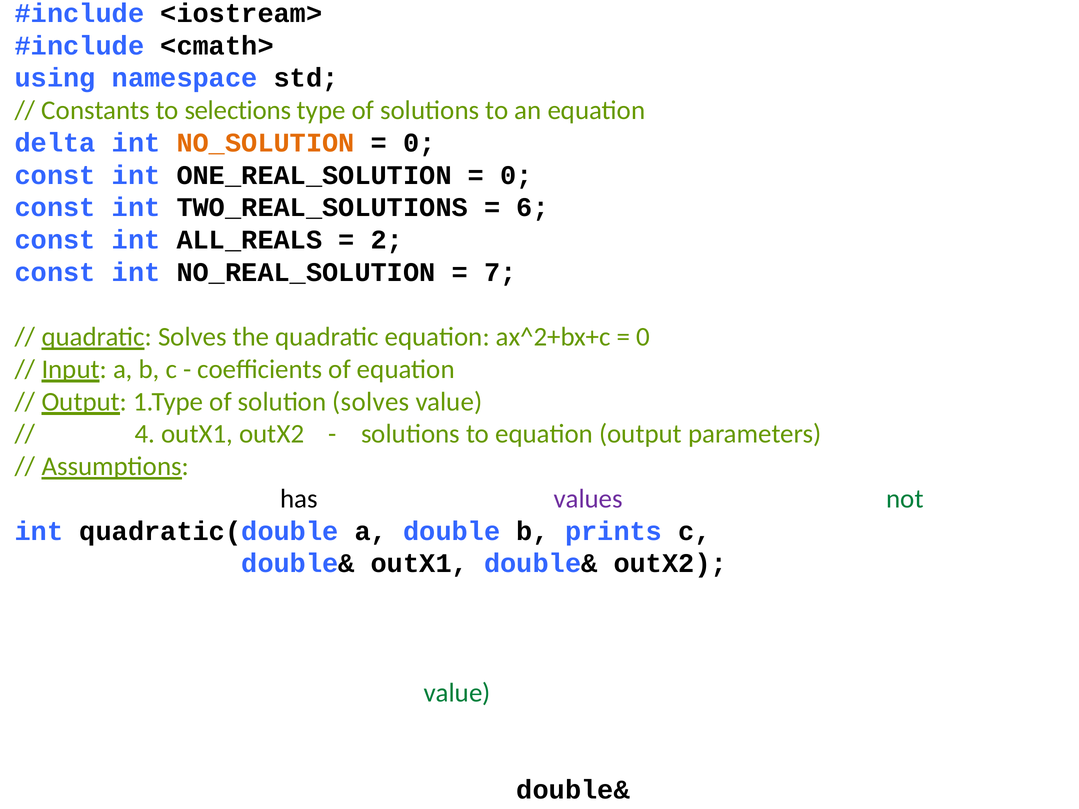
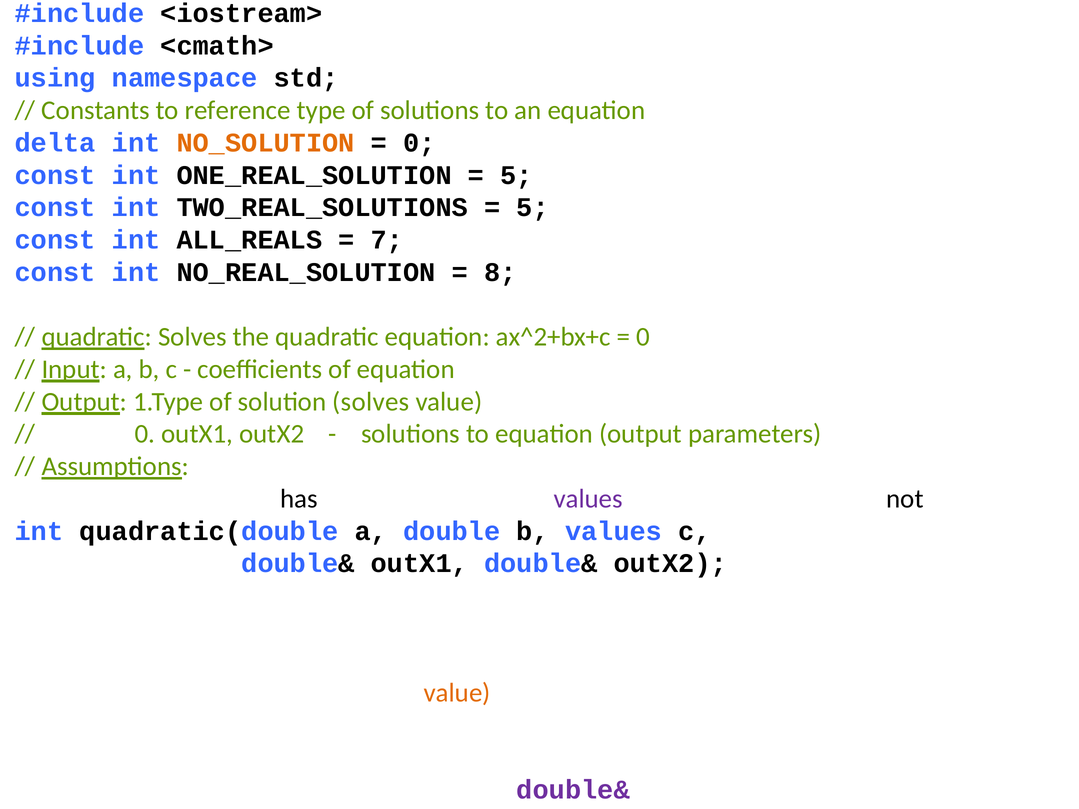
selections: selections -> reference (238, 110)
0: 0 -> 5 (516, 175)
6: 6 -> 5 (533, 208)
2: 2 -> 7 (387, 240)
7: 7 -> 8 (500, 272)
4: 4 -> 0 (145, 434)
not colour: green -> black (905, 499)
b prints: prints -> values (614, 531)
value colour: green -> orange (457, 693)
double& colour: black -> purple (573, 790)
